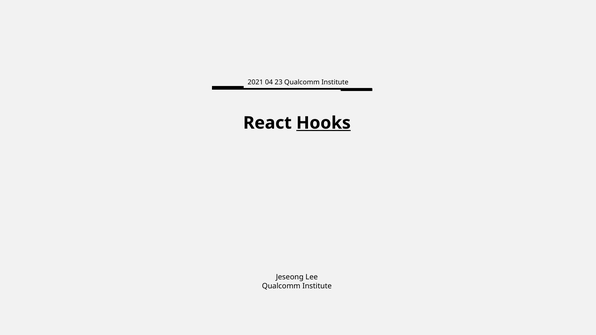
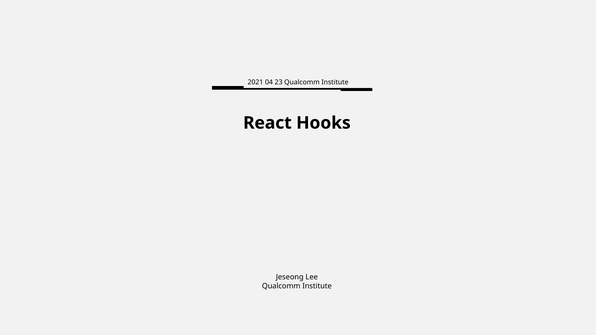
Hooks underline: present -> none (323, 123)
